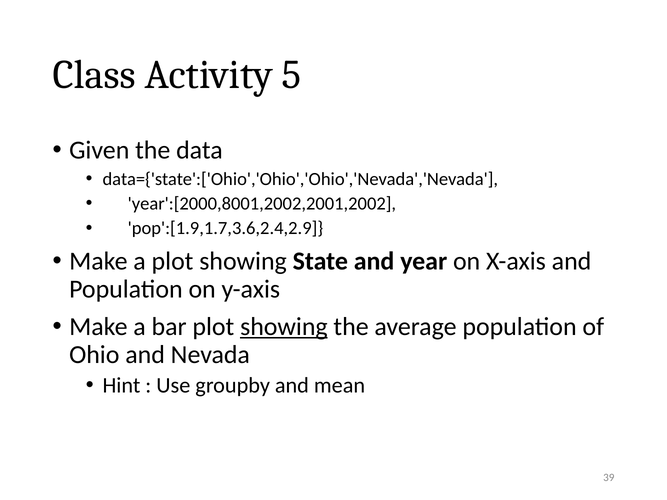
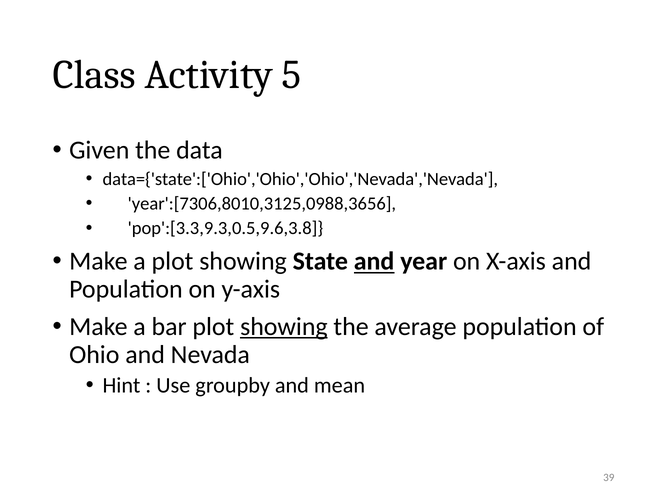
year':[2000,8001,2002,2001,2002: year':[2000,8001,2002,2001,2002 -> year':[7306,8010,3125,0988,3656 (262, 204)
pop':[1.9,1.7,3.6,2.4,2.9: pop':[1.9,1.7,3.6,2.4,2.9 -> pop':[3.3,9.3,0.5,9.6,3.8 (225, 228)
and underline: none -> present (374, 262)
